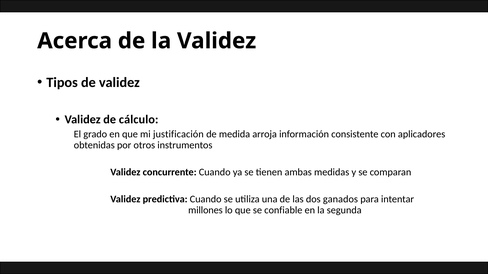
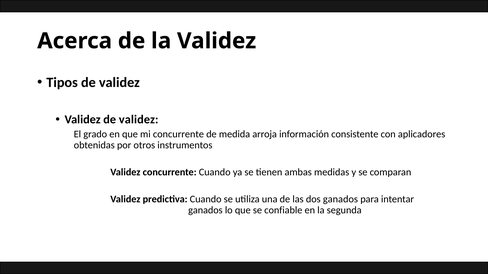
Validez de cálculo: cálculo -> validez (139, 120)
mi justificación: justificación -> concurrente (178, 134)
millones: millones -> ganados (205, 210)
